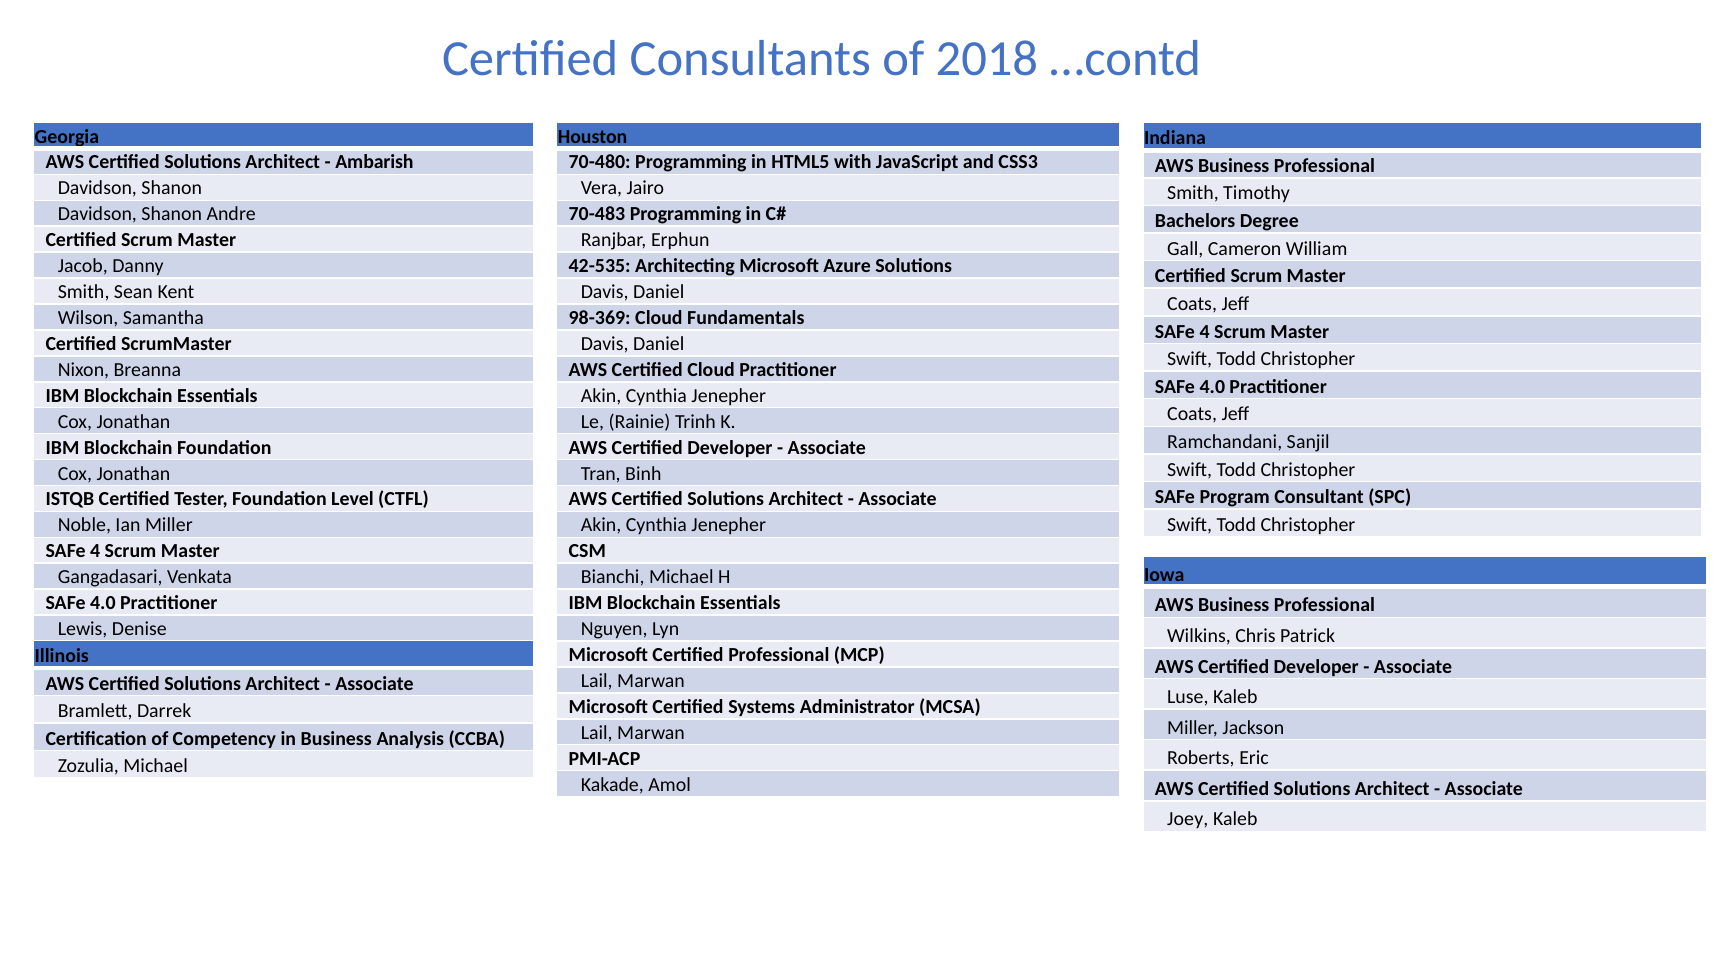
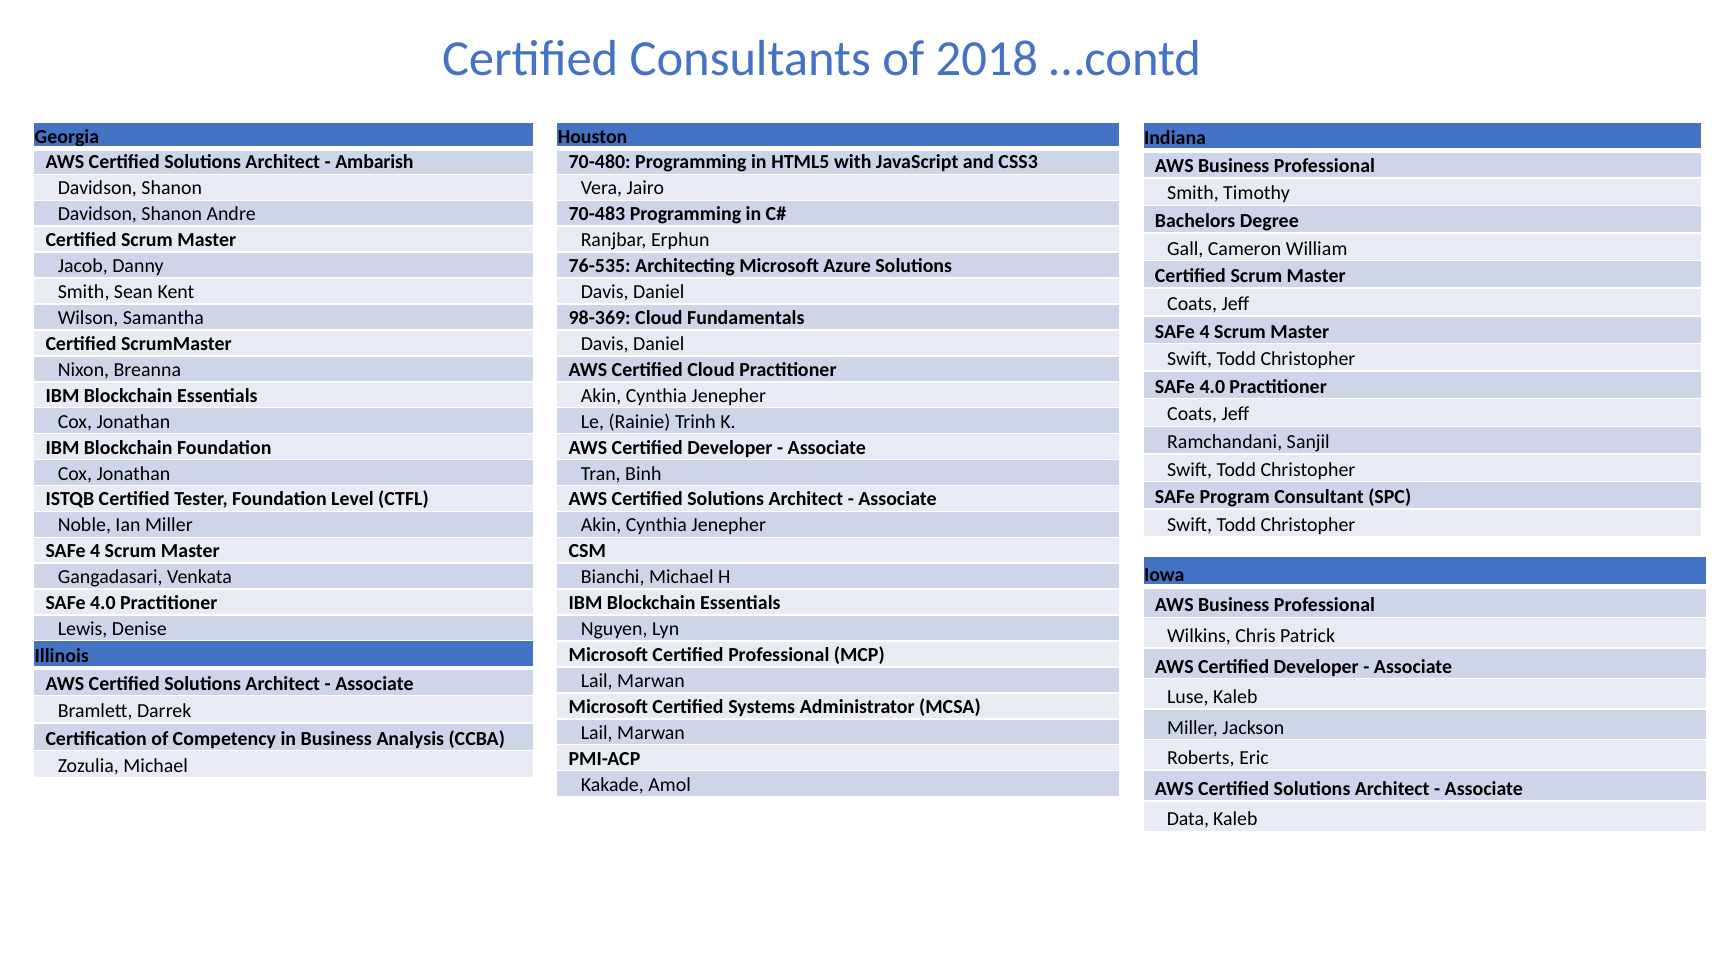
42-535: 42-535 -> 76-535 (600, 266)
Joey: Joey -> Data (1188, 819)
